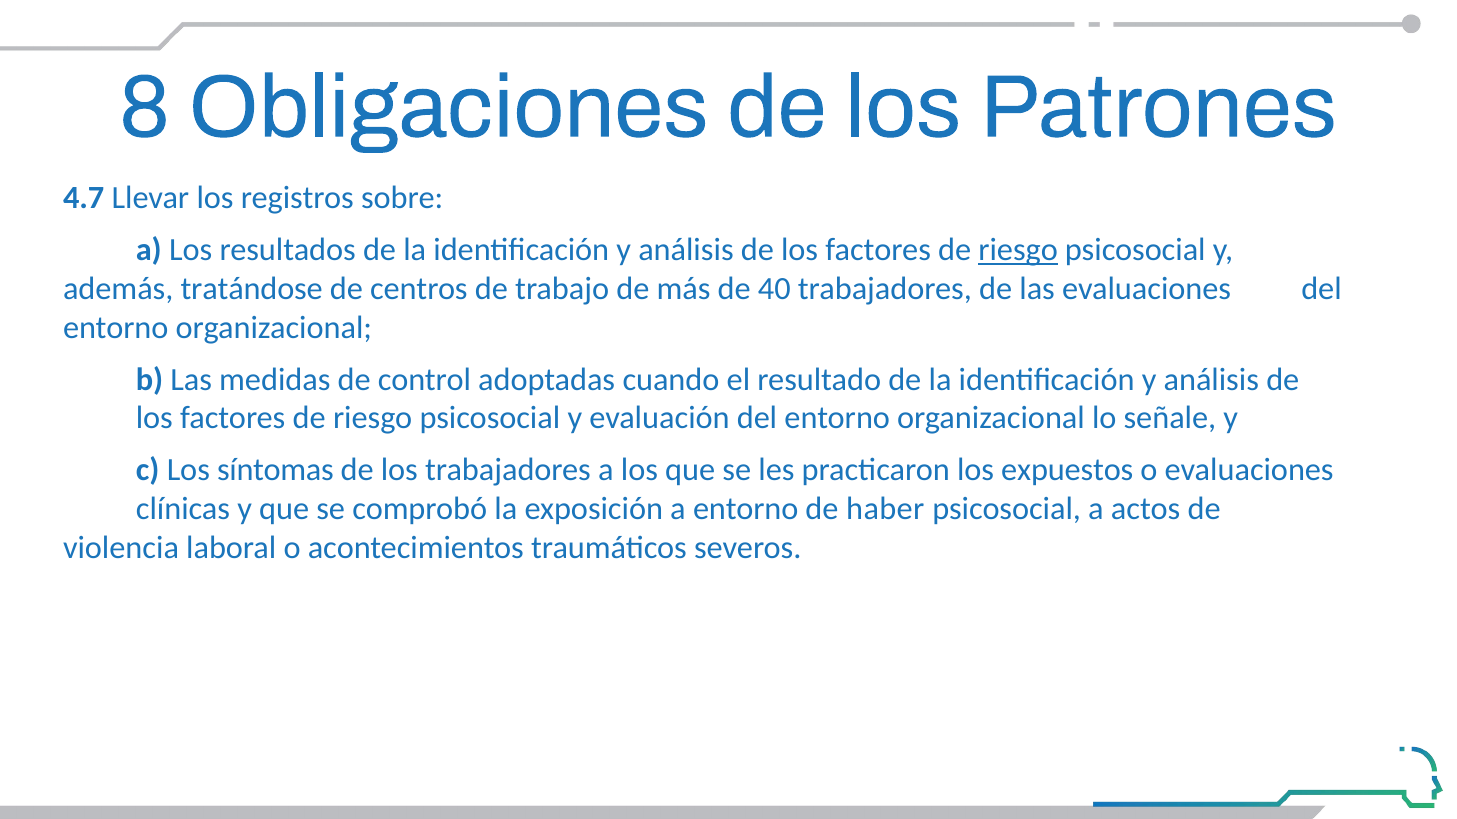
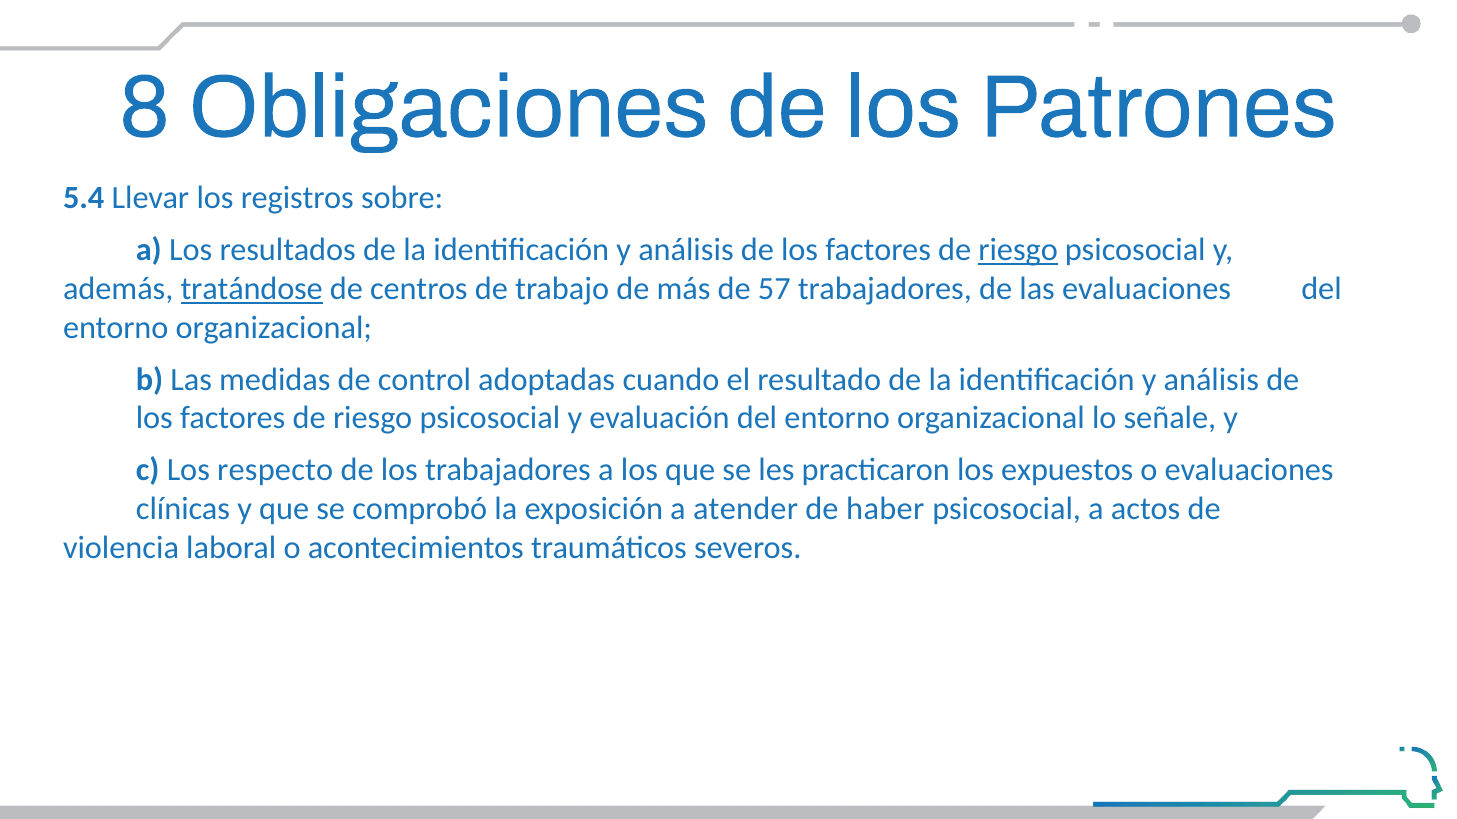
4.7: 4.7 -> 5.4 (84, 198)
tratándose underline: none -> present (252, 289)
40: 40 -> 57 (774, 289)
síntomas: síntomas -> respecto (275, 470)
a entorno: entorno -> atender (746, 509)
